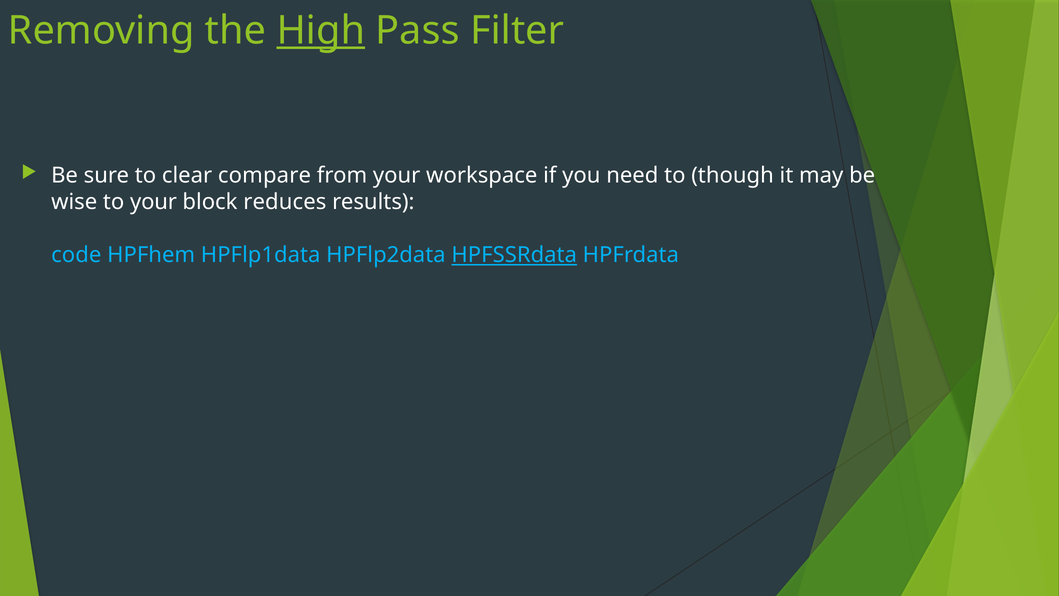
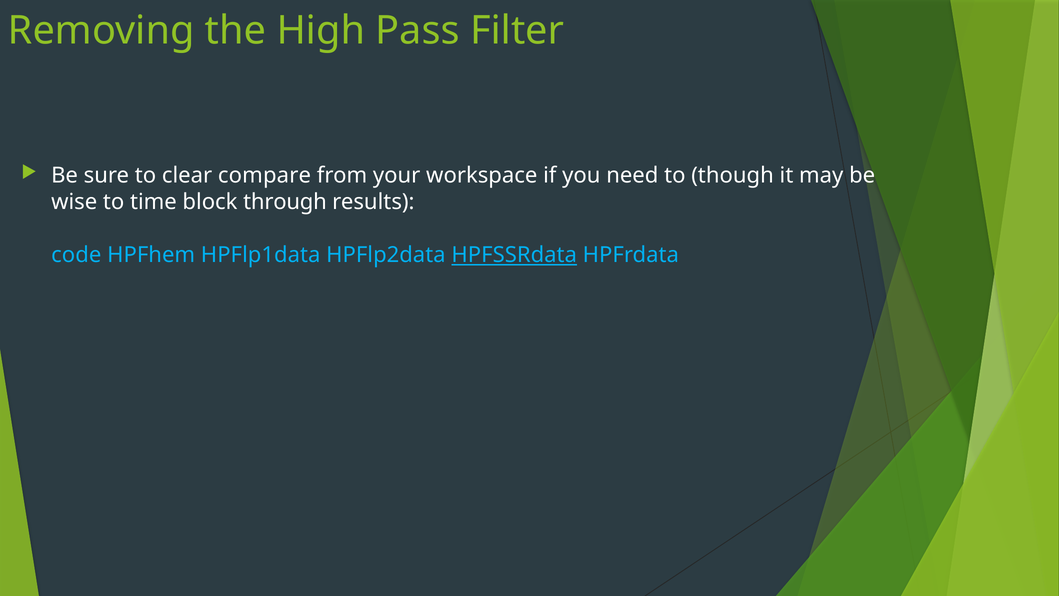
High underline: present -> none (321, 31)
to your: your -> time (153, 202)
reduces: reduces -> through (285, 202)
